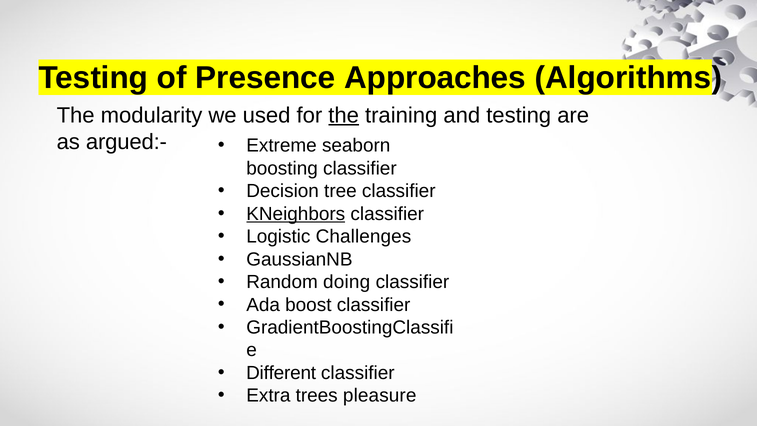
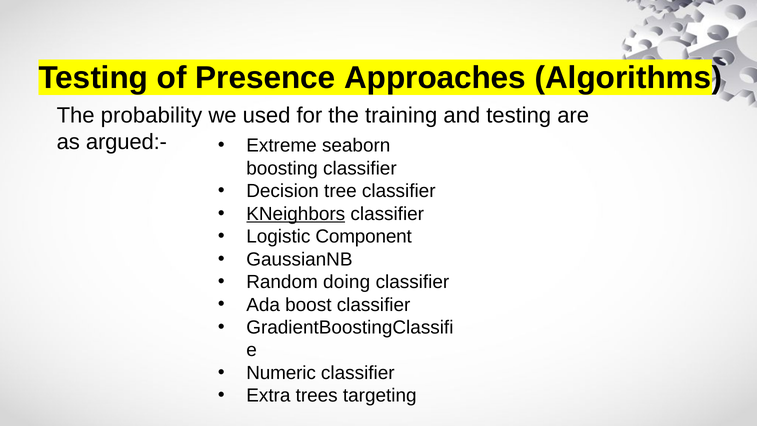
modularity: modularity -> probability (151, 115)
the underline: present -> none (344, 115)
Challenges: Challenges -> Component (364, 236)
Different: Different -> Numeric (281, 373)
pleasure: pleasure -> targeting (380, 395)
